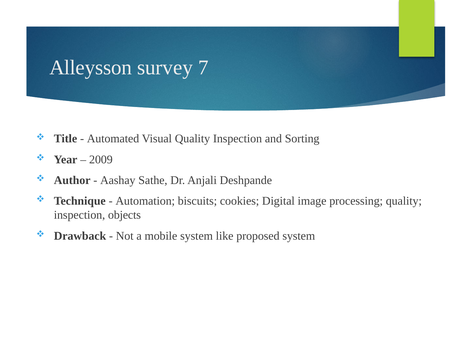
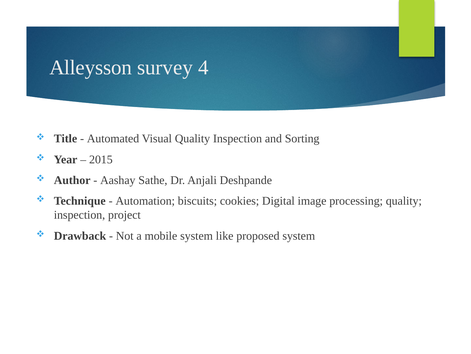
7: 7 -> 4 (203, 67)
2009: 2009 -> 2015 (101, 159)
objects: objects -> project (124, 215)
